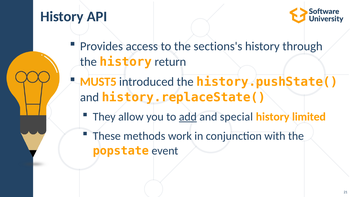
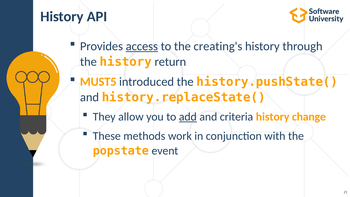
access underline: none -> present (142, 46)
sections's: sections's -> creating's (218, 46)
special: special -> criteria (236, 117)
limited: limited -> change (309, 117)
